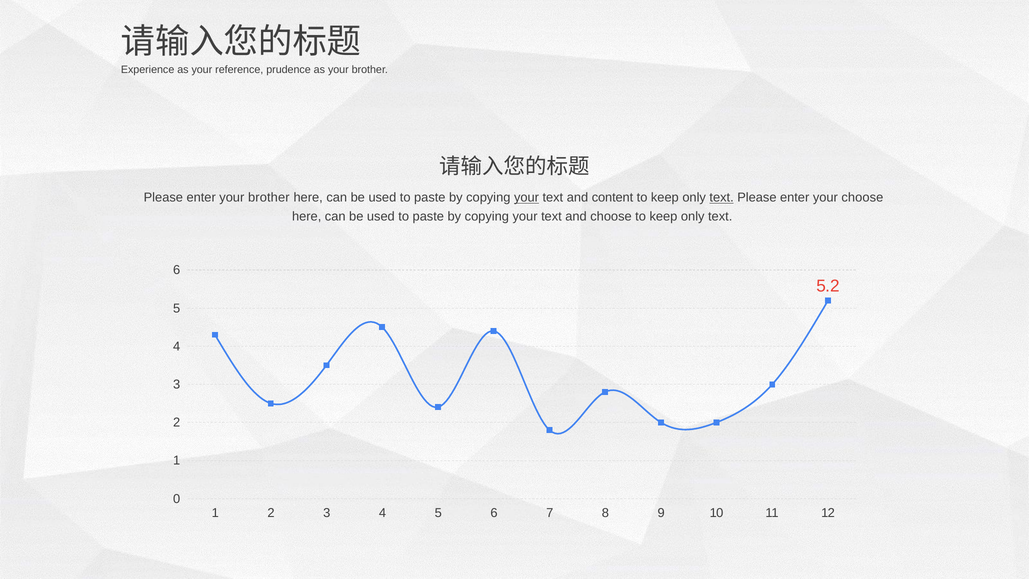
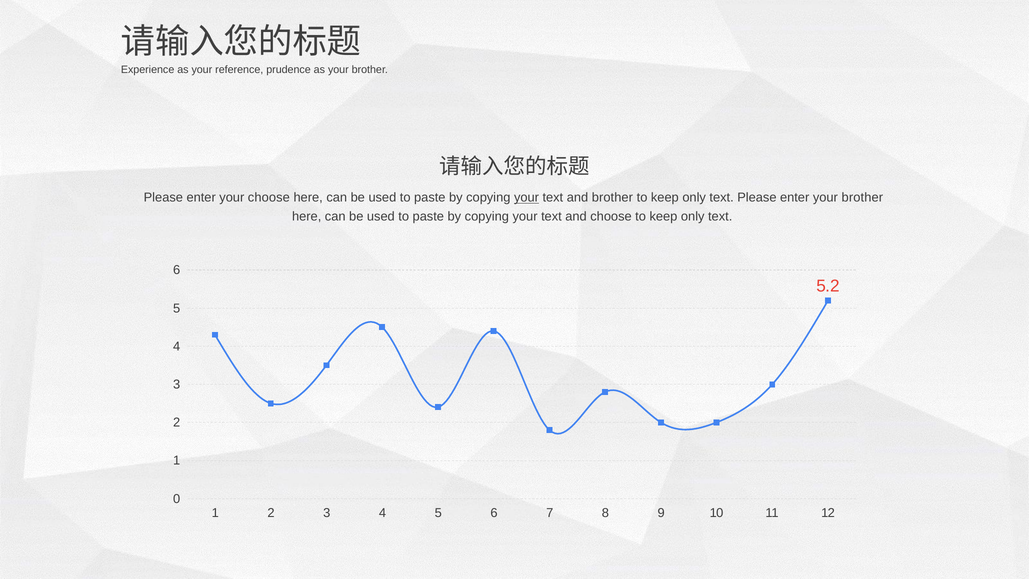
enter your brother: brother -> choose (269, 198)
and content: content -> brother (612, 198)
text underline: present -> none (722, 198)
enter your choose: choose -> brother (862, 198)
